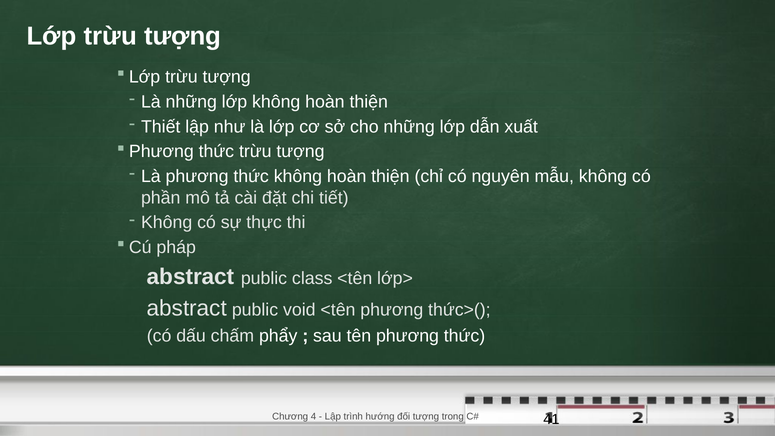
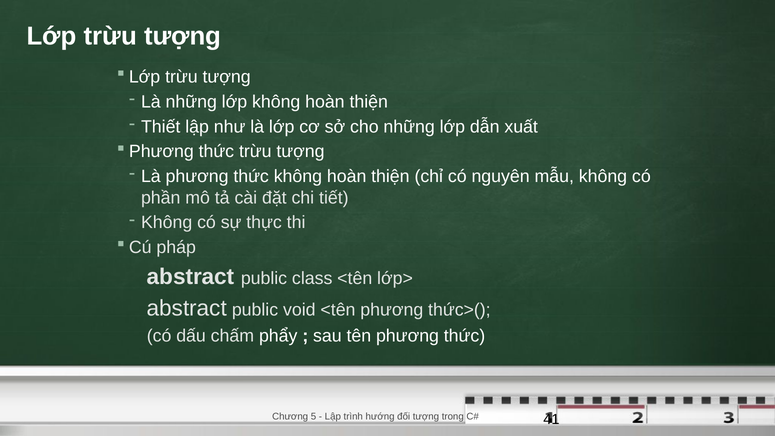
4: 4 -> 5 (313, 416)
